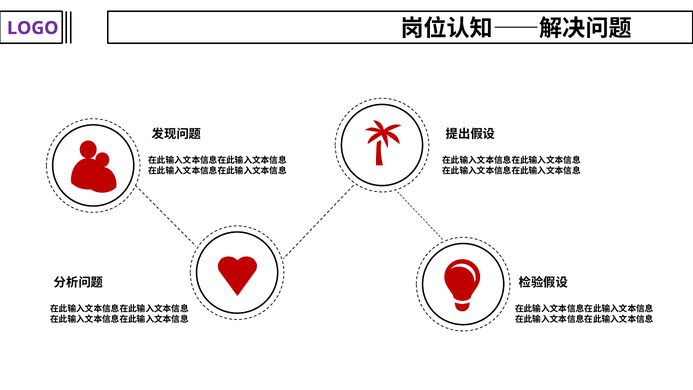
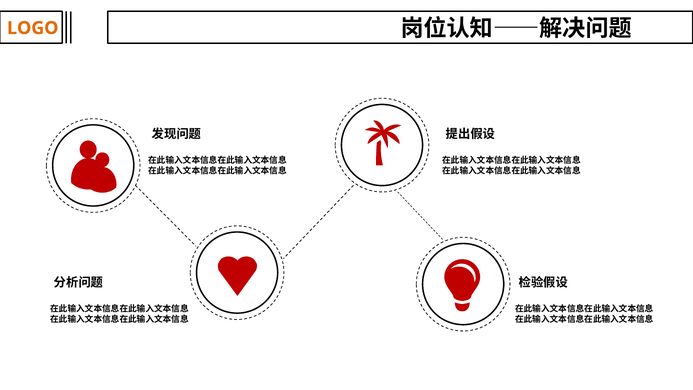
LOGO colour: purple -> orange (33, 28)
